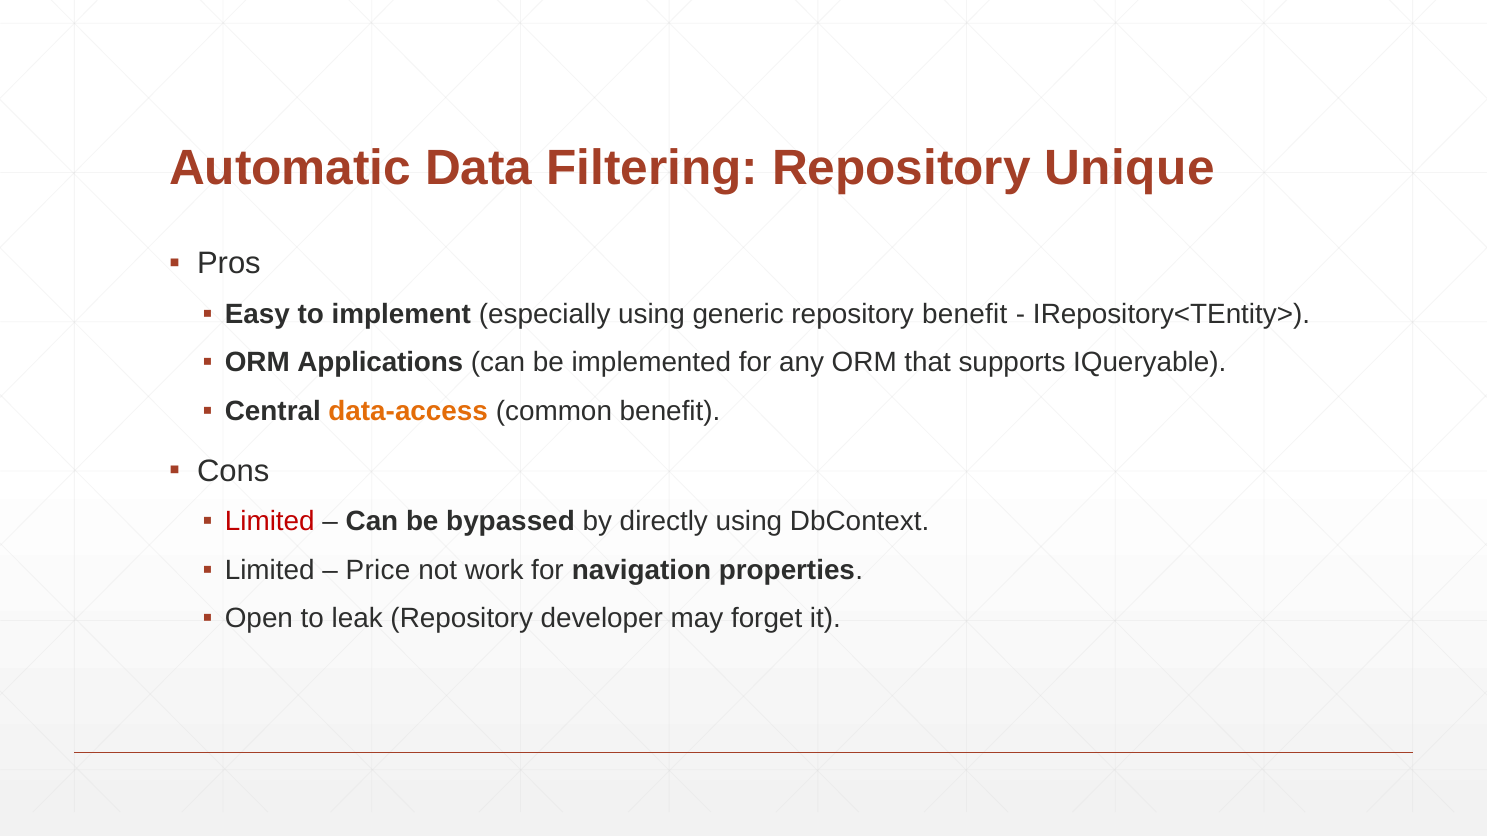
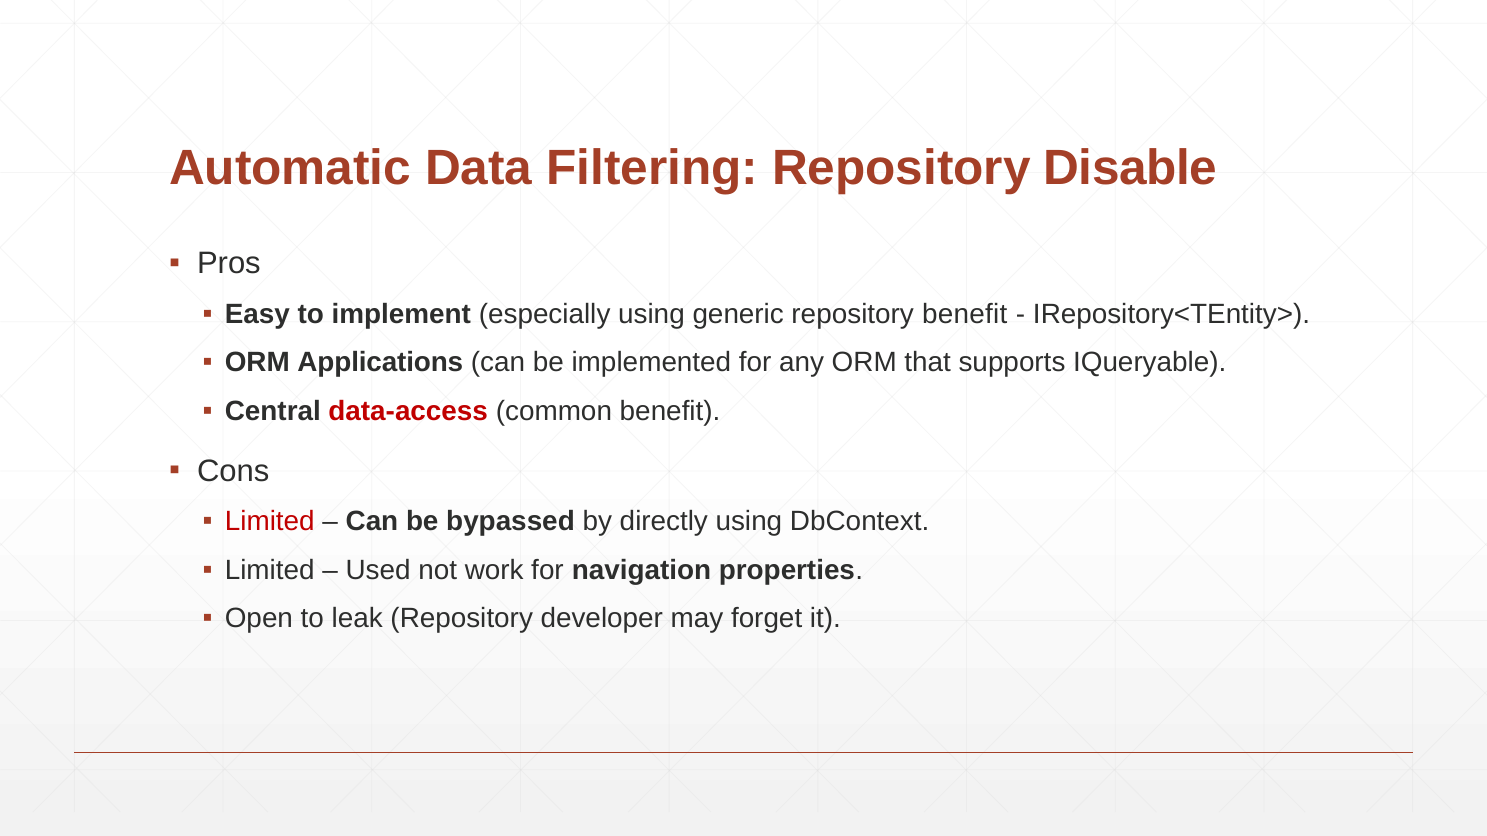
Unique: Unique -> Disable (1130, 168)
data-access colour: orange -> red (408, 412)
Price: Price -> Used (378, 570)
